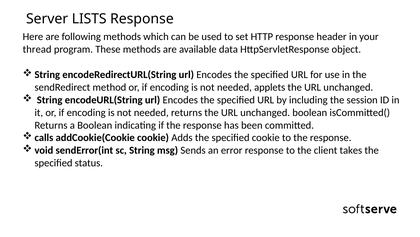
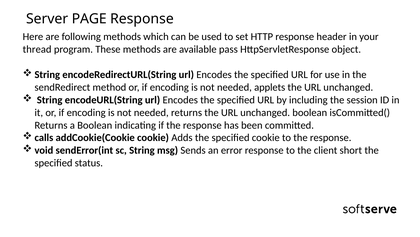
LISTS: LISTS -> PAGE (89, 19)
data: data -> pass (228, 49)
takes: takes -> short (351, 150)
